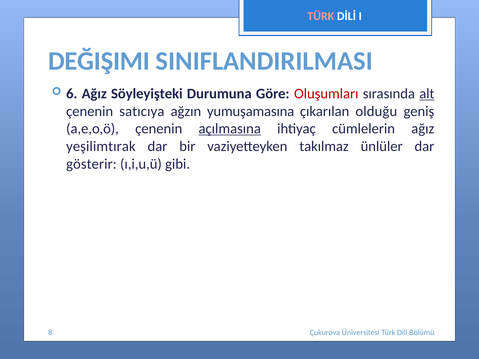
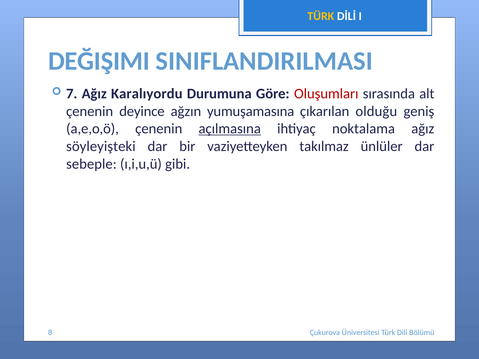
TÜRK colour: pink -> yellow (321, 16)
6: 6 -> 7 (72, 94)
Söyleyişteki: Söyleyişteki -> Karalıyordu (147, 94)
alt underline: present -> none (427, 94)
satıcıya: satıcıya -> deyince (142, 111)
cümlelerin: cümlelerin -> noktalama (364, 129)
yeşilimtırak: yeşilimtırak -> söyleyişteki (101, 146)
gösterir: gösterir -> sebeple (91, 164)
